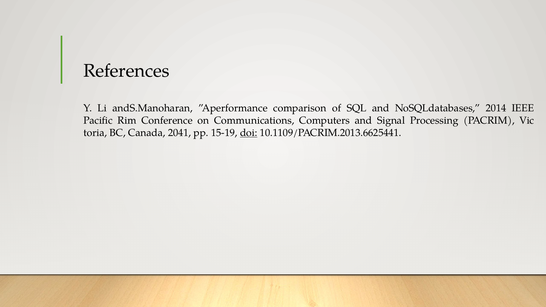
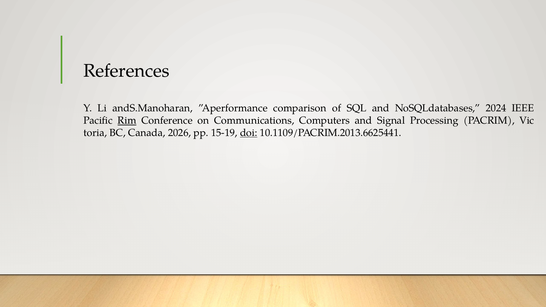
2014: 2014 -> 2024 (496, 108)
Rim underline: none -> present (127, 121)
2041: 2041 -> 2026 (180, 133)
